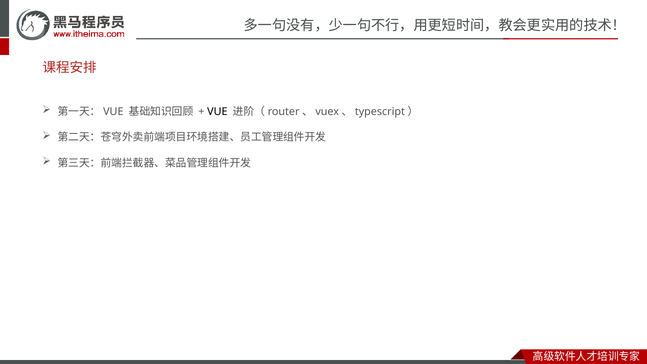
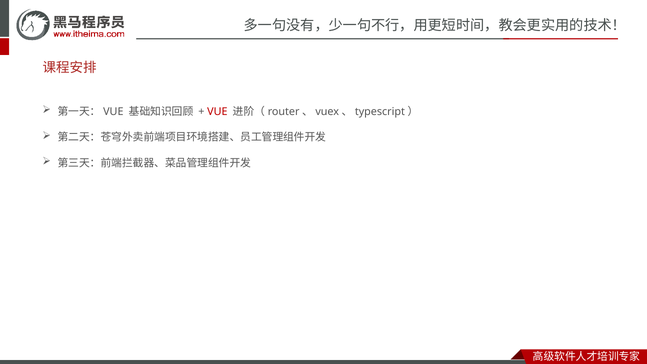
VUE colour: black -> red (217, 111)
